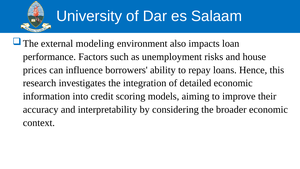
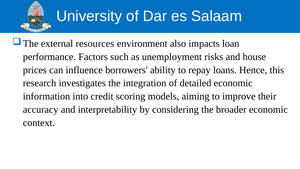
modeling: modeling -> resources (95, 43)
